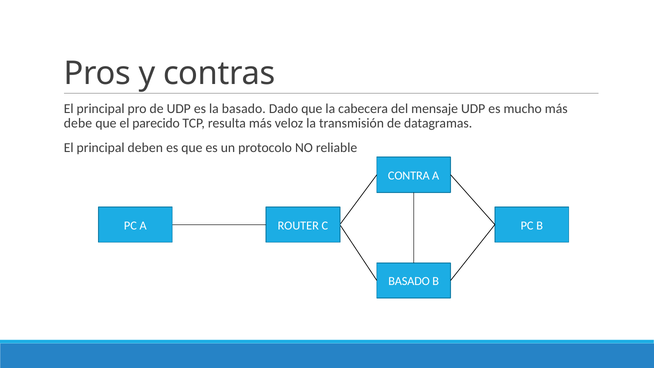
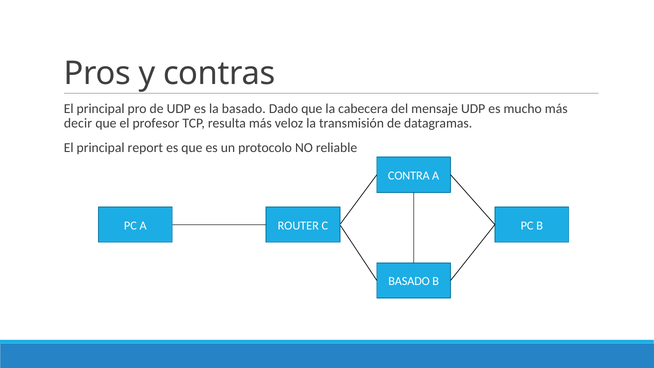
debe: debe -> decir (78, 123)
parecido: parecido -> profesor (156, 123)
deben: deben -> report (145, 148)
